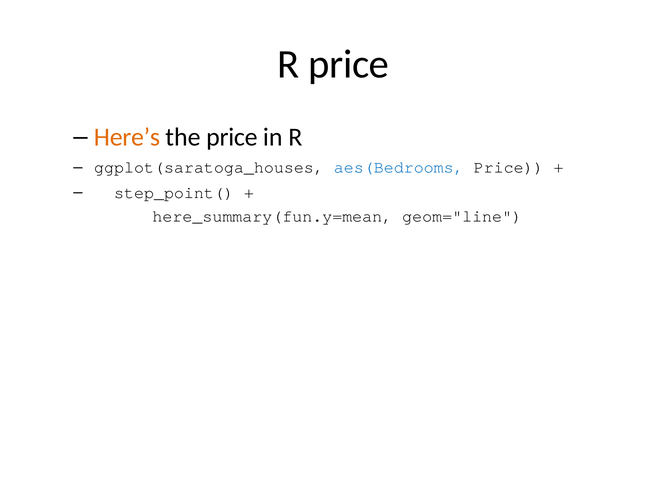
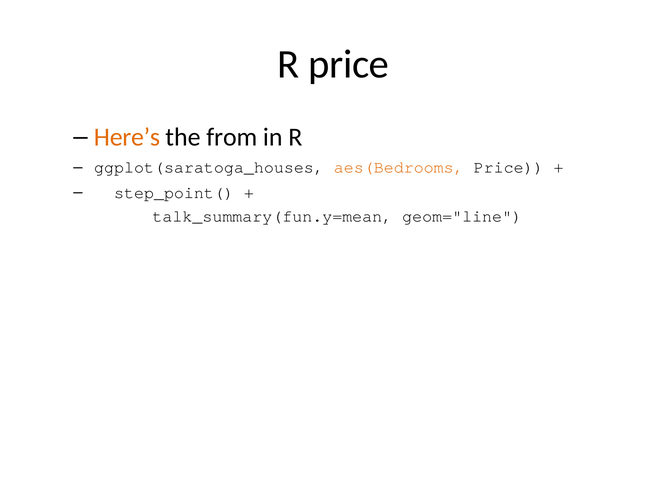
the price: price -> from (232, 137)
aes(Bedrooms colour: blue -> orange (399, 167)
here_summary(fun.y=mean: here_summary(fun.y=mean -> talk_summary(fun.y=mean (272, 216)
